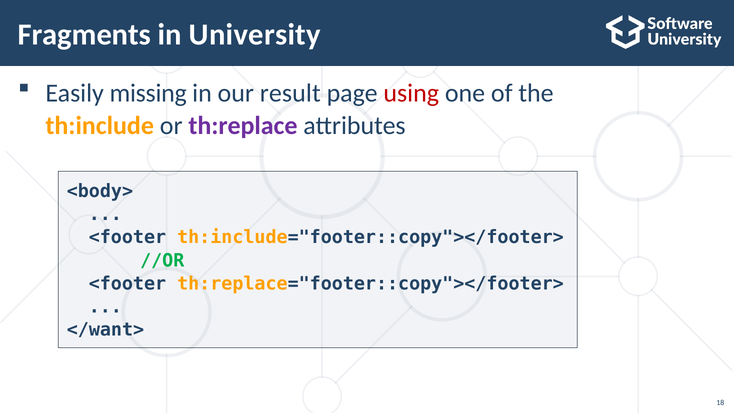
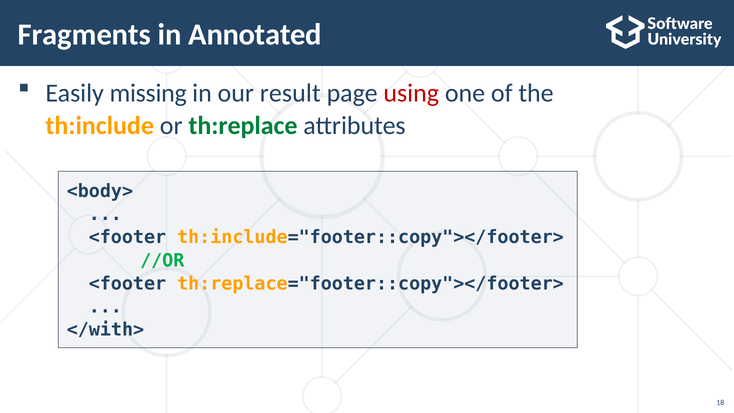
University: University -> Annotated (255, 35)
th:replace colour: purple -> green (243, 126)
</want>: </want> -> </with> (105, 330)
